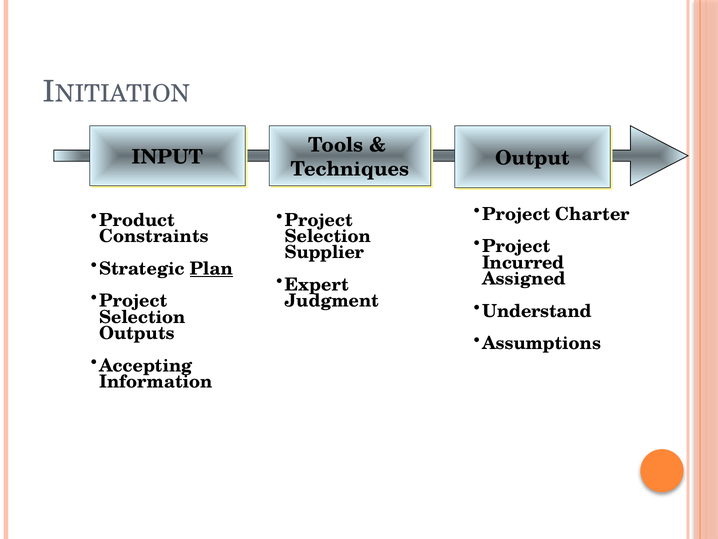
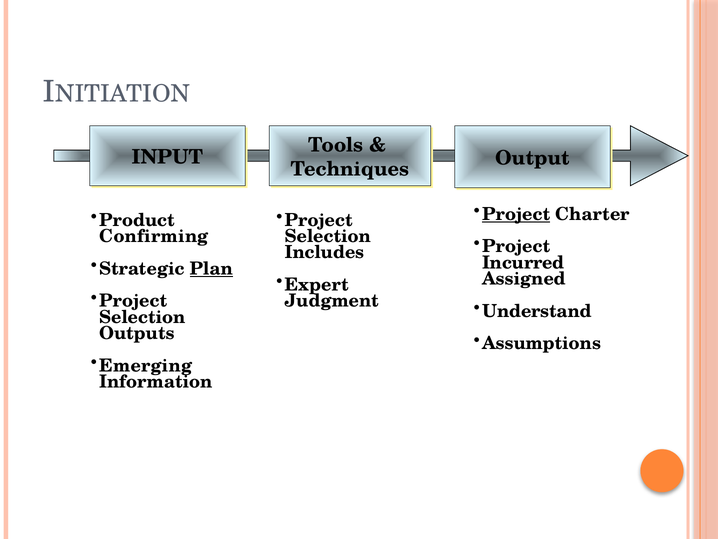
Project underline: none -> present (516, 214)
Constraints: Constraints -> Confirming (154, 236)
Supplier: Supplier -> Includes (324, 252)
Accepting: Accepting -> Emerging (146, 365)
